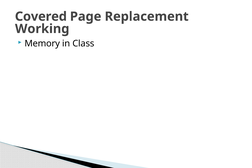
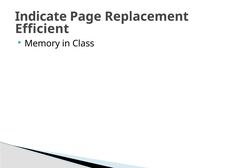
Covered: Covered -> Indicate (41, 16)
Working: Working -> Efficient (42, 29)
